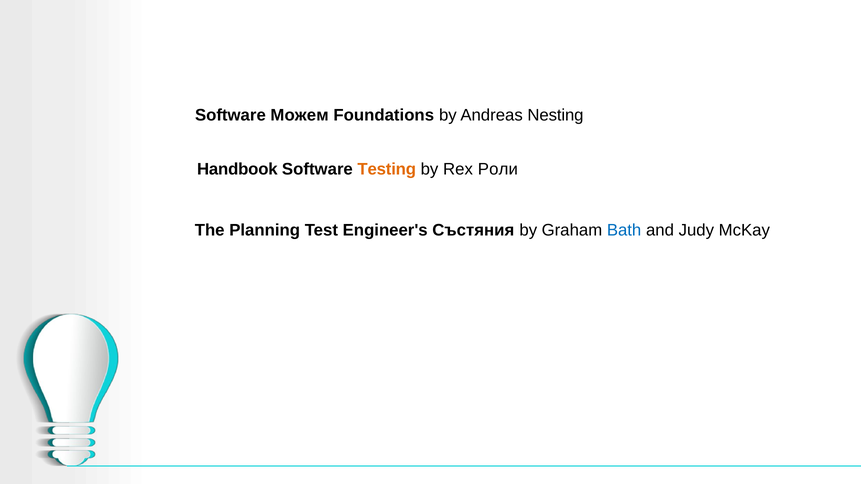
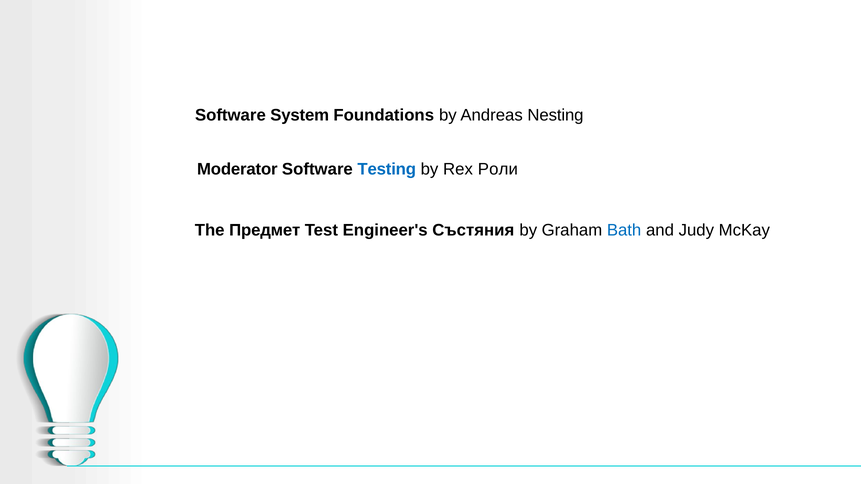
Можем: Можем -> System (300, 115)
Handbook: Handbook -> Moderator (237, 169)
Testing colour: orange -> blue (387, 169)
Planning: Planning -> Предмет (265, 231)
